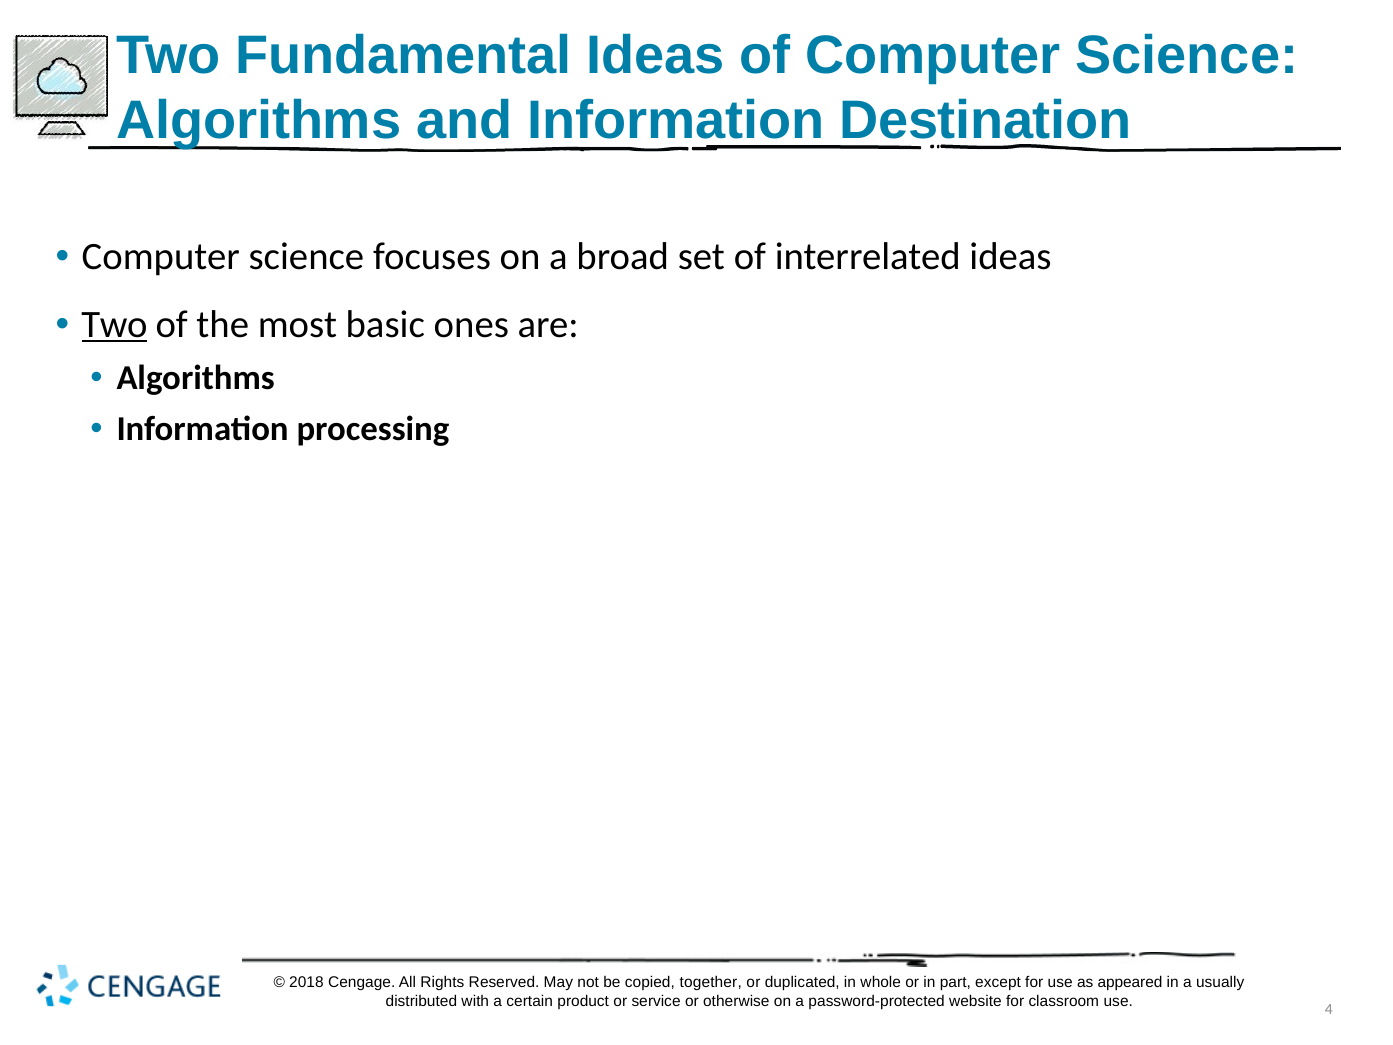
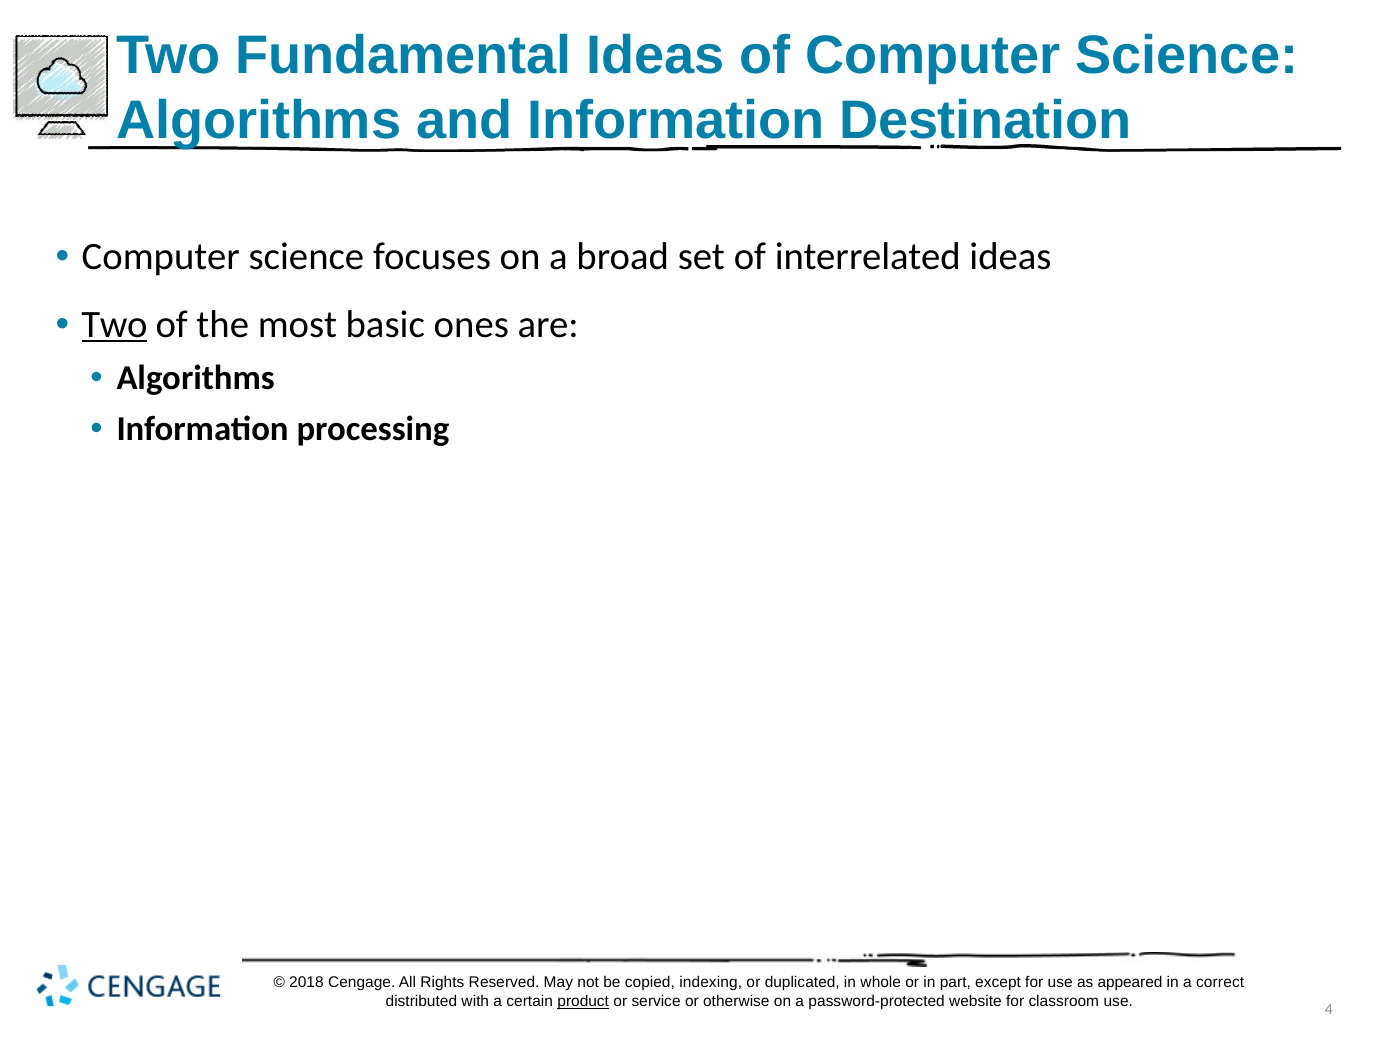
together: together -> indexing (711, 983)
usually: usually -> correct (1220, 983)
product underline: none -> present (583, 1001)
